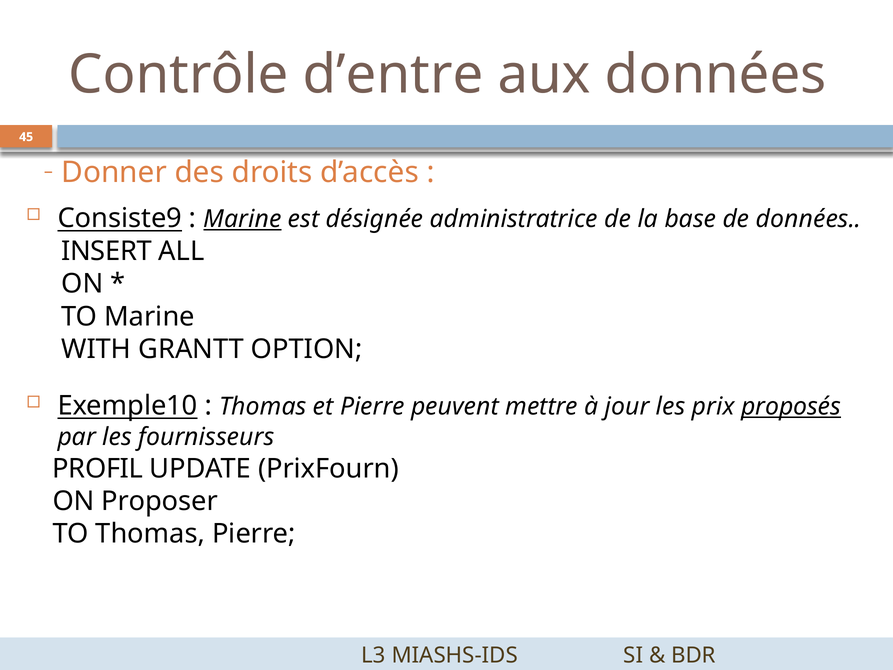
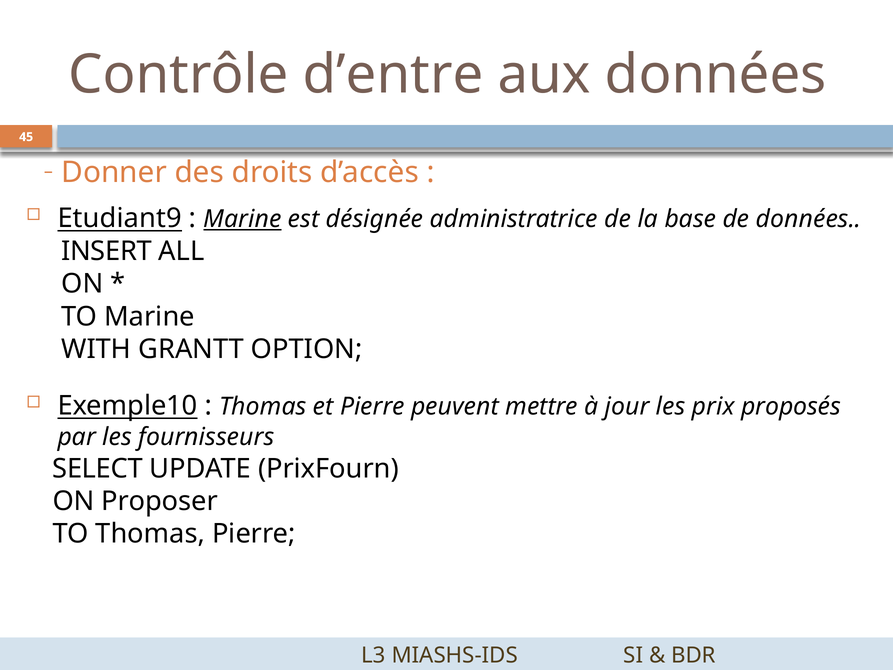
Consiste9: Consiste9 -> Etudiant9 (120, 218)
proposés underline: present -> none (791, 407)
PROFIL: PROFIL -> SELECT (98, 468)
